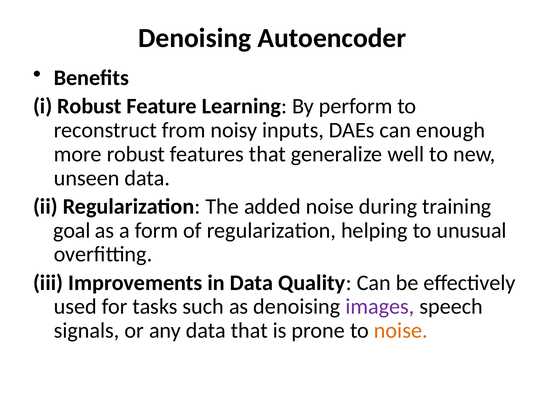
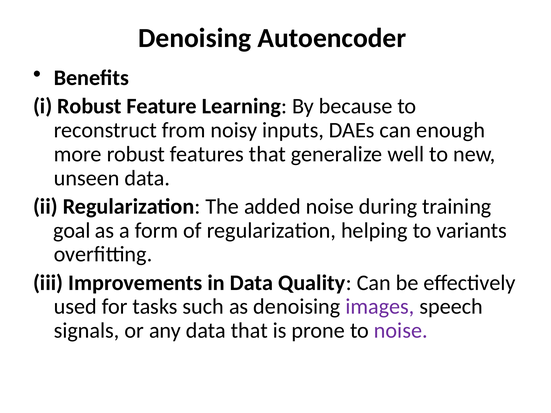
perform: perform -> because (356, 106)
unusual: unusual -> variants (472, 231)
noise colour: orange -> purple (401, 331)
